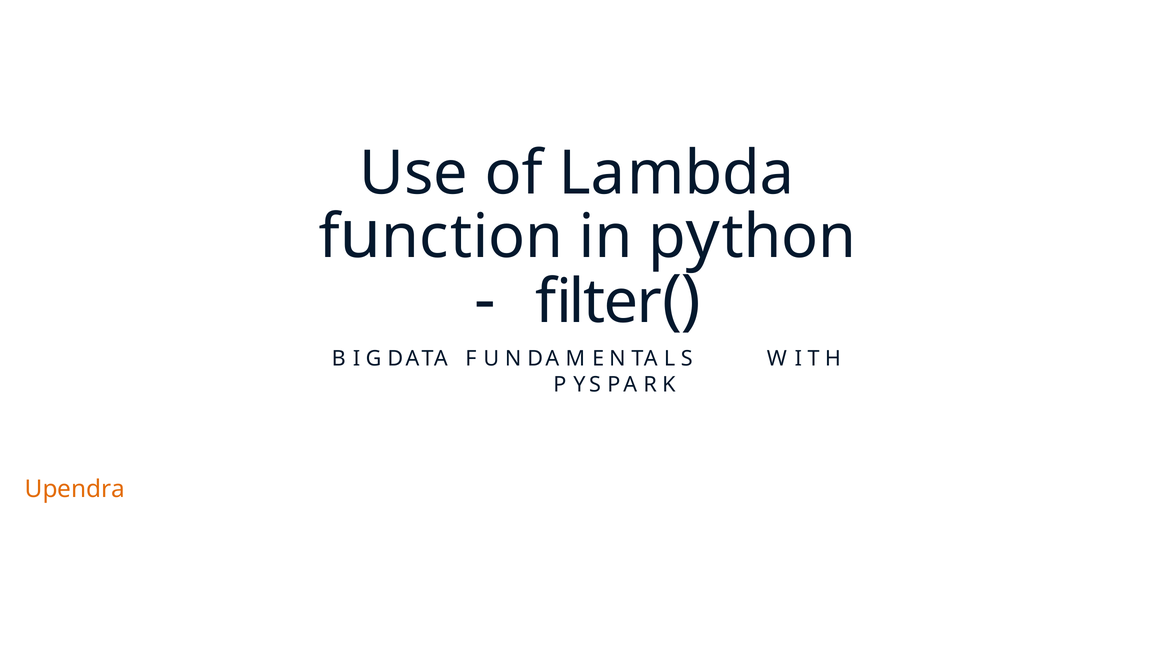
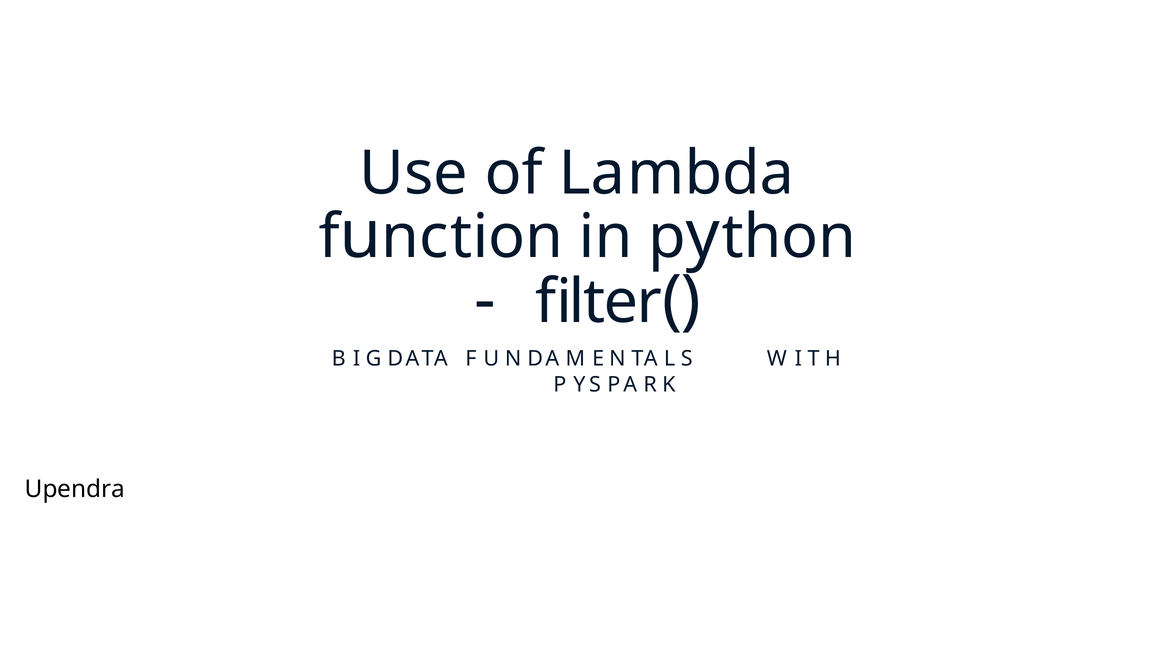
Upendra colour: orange -> black (75, 489)
